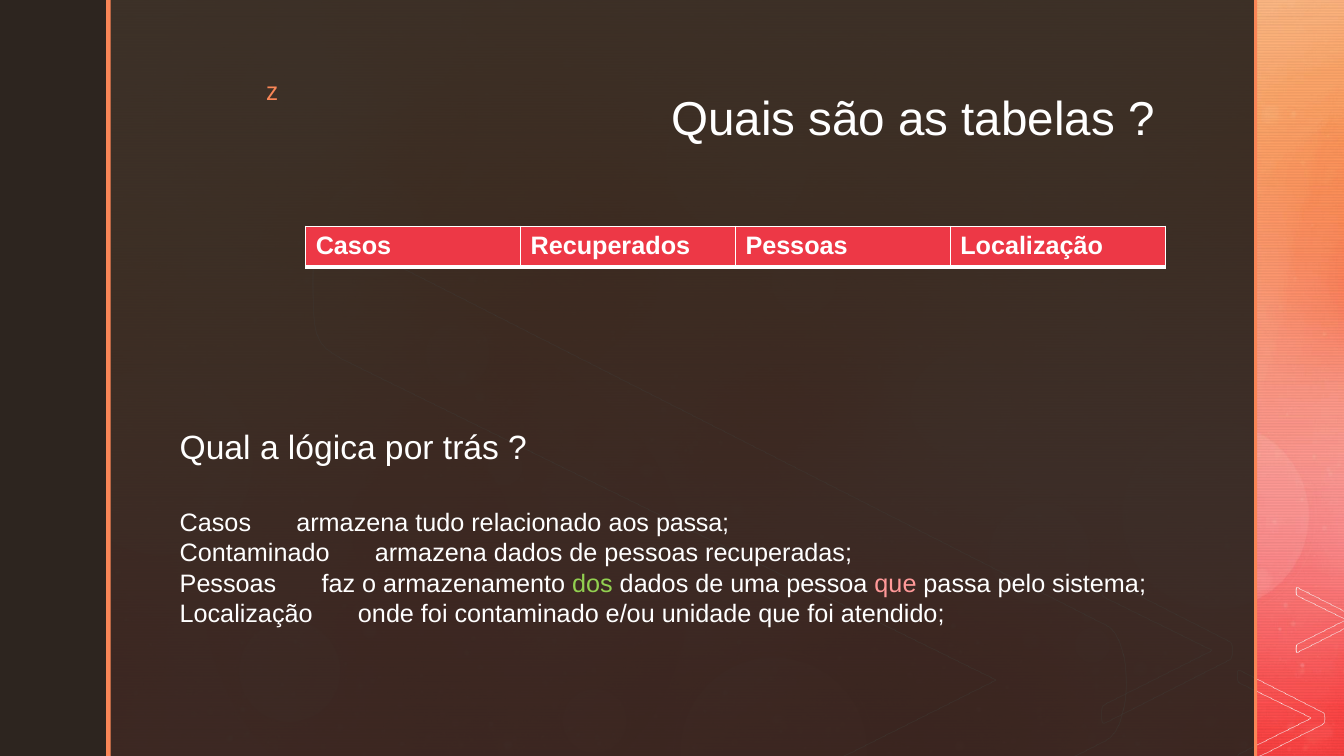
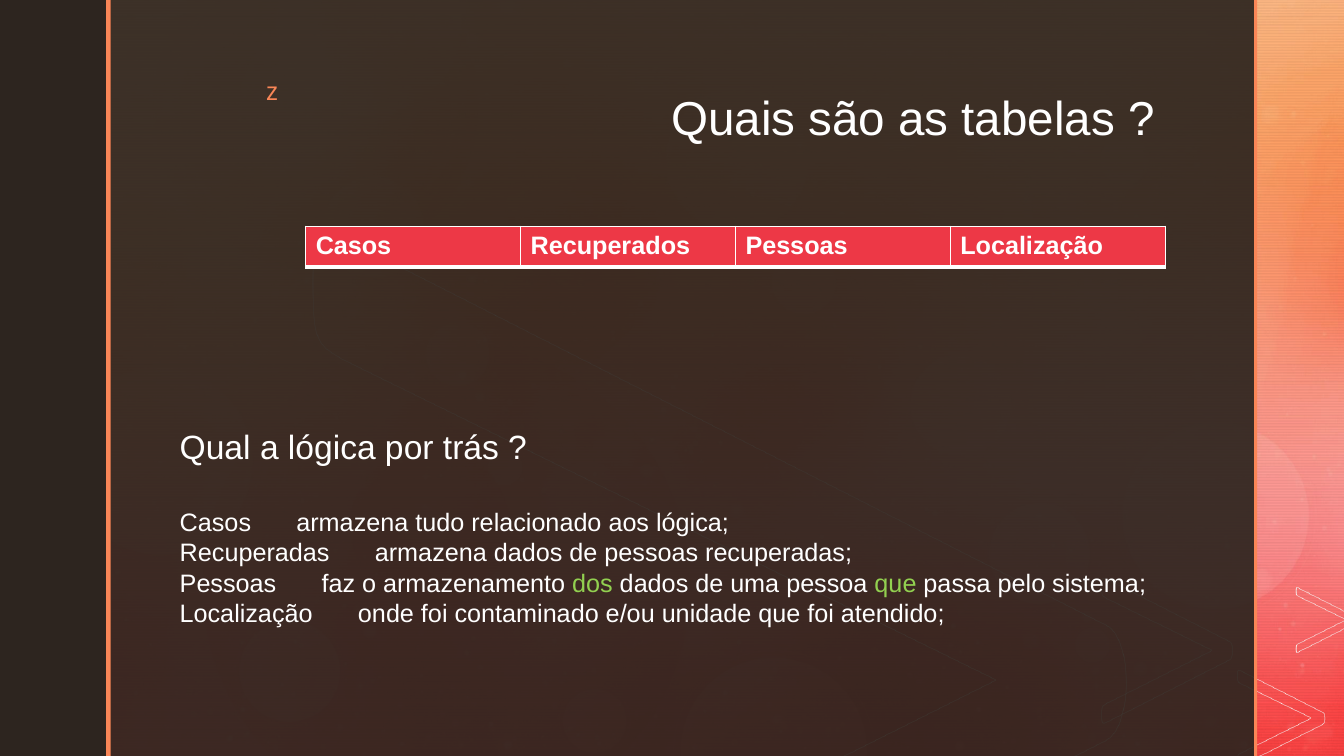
aos passa: passa -> lógica (692, 523)
Contaminado: Contaminado -> Recuperadas (255, 554)
que colour: pink -> light green (895, 584)
